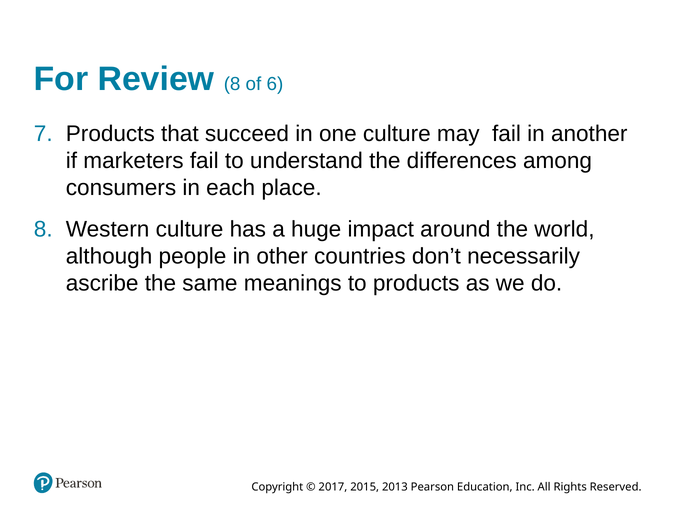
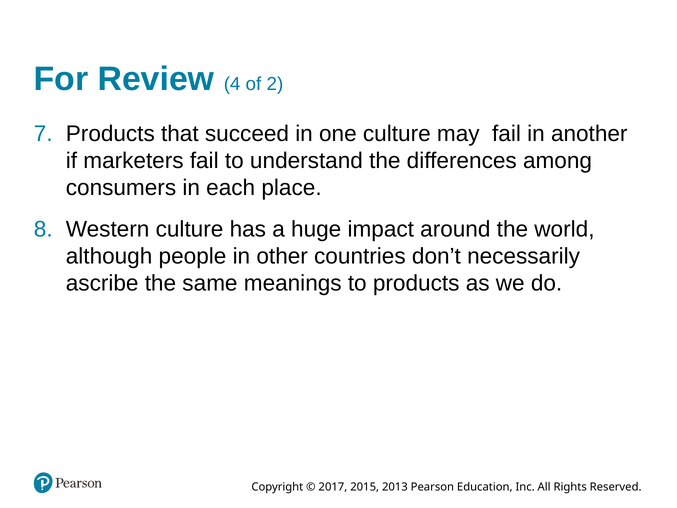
Review 8: 8 -> 4 (232, 84)
6: 6 -> 2 (275, 84)
